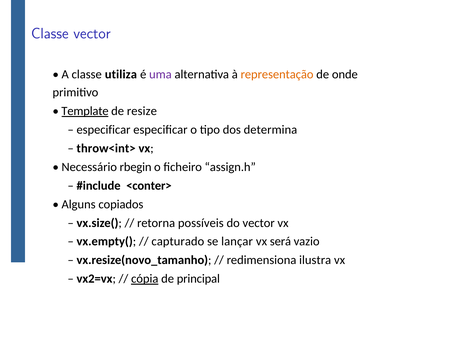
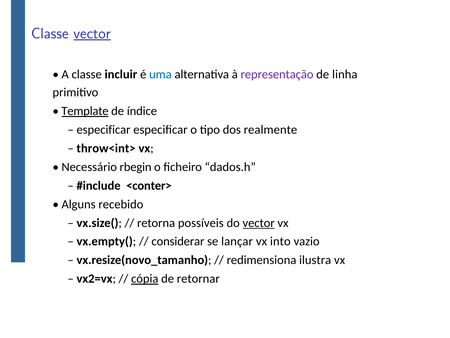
vector underline: none -> present (92, 33)
utiliza: utiliza -> incluir (121, 74)
uma colour: purple -> blue (160, 74)
representação colour: orange -> purple (277, 74)
onde: onde -> linha (345, 74)
resize: resize -> índice (142, 111)
determina: determina -> realmente (270, 130)
assign.h: assign.h -> dados.h (230, 167)
copiados: copiados -> recebido (121, 204)
vector underline: none -> present (259, 223)
capturado: capturado -> considerar (178, 241)
será: será -> into (280, 241)
principal: principal -> retornar (198, 278)
